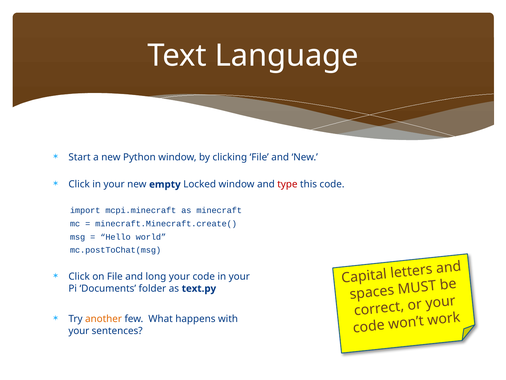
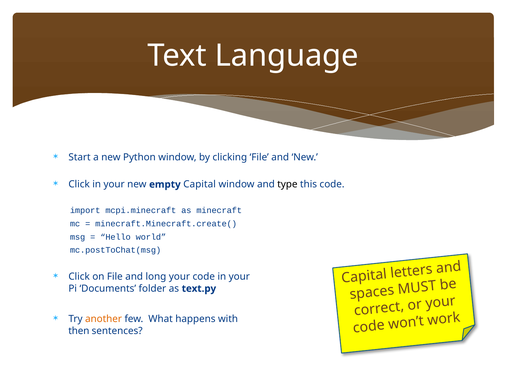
empty Locked: Locked -> Capital (200, 184)
type colour: red -> black (287, 184)
your: your -> then (79, 330)
